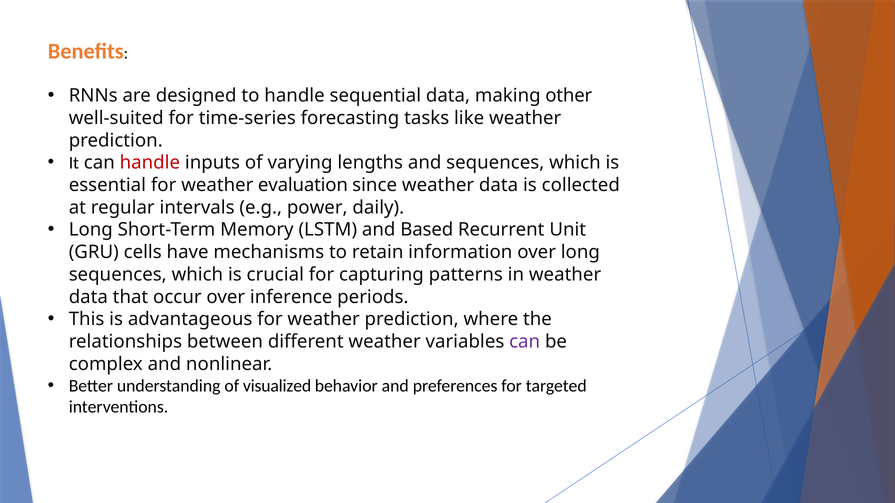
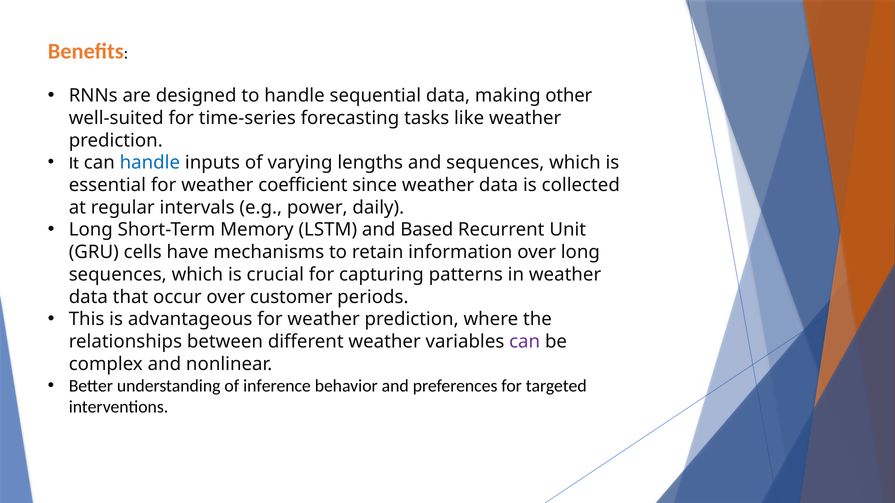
handle colour: red -> blue (150, 163)
evaluation: evaluation -> coefficient (303, 185)
inference: inference -> customer (291, 297)
visualized: visualized -> inference (277, 386)
